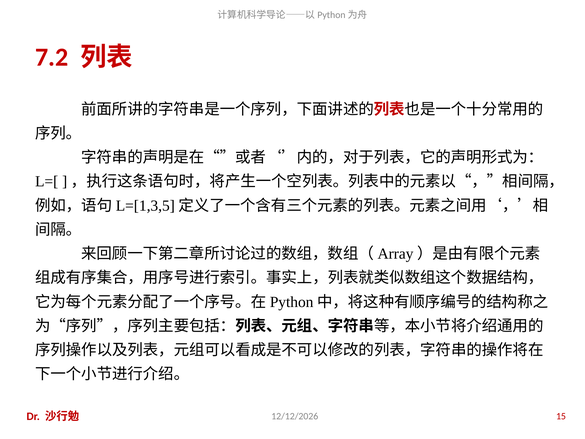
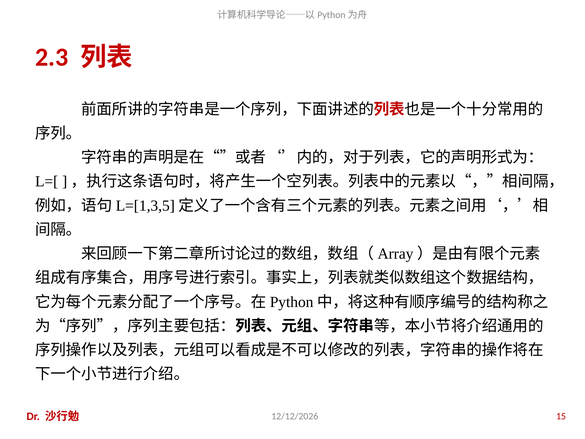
7.2: 7.2 -> 2.3 (52, 57)
